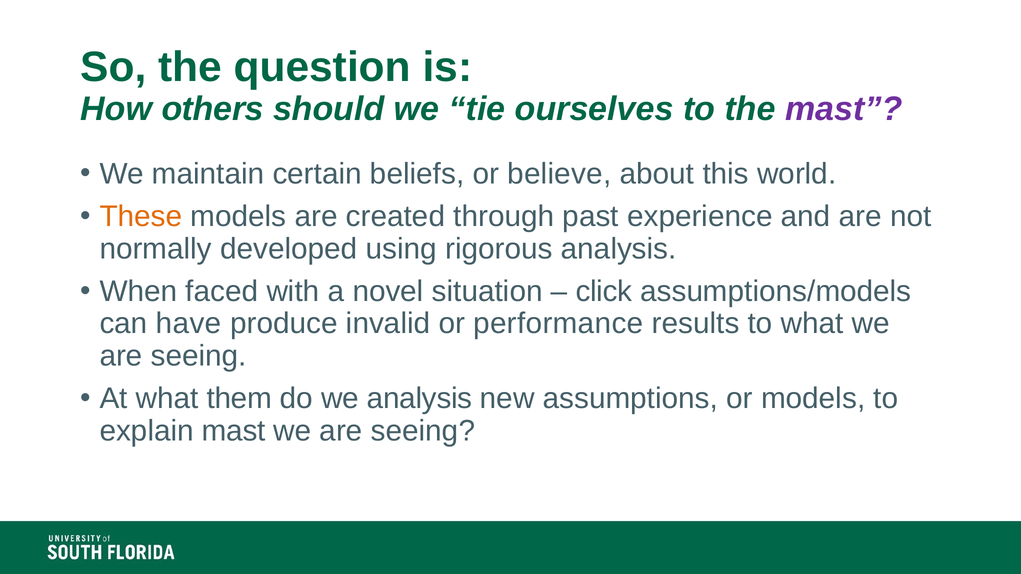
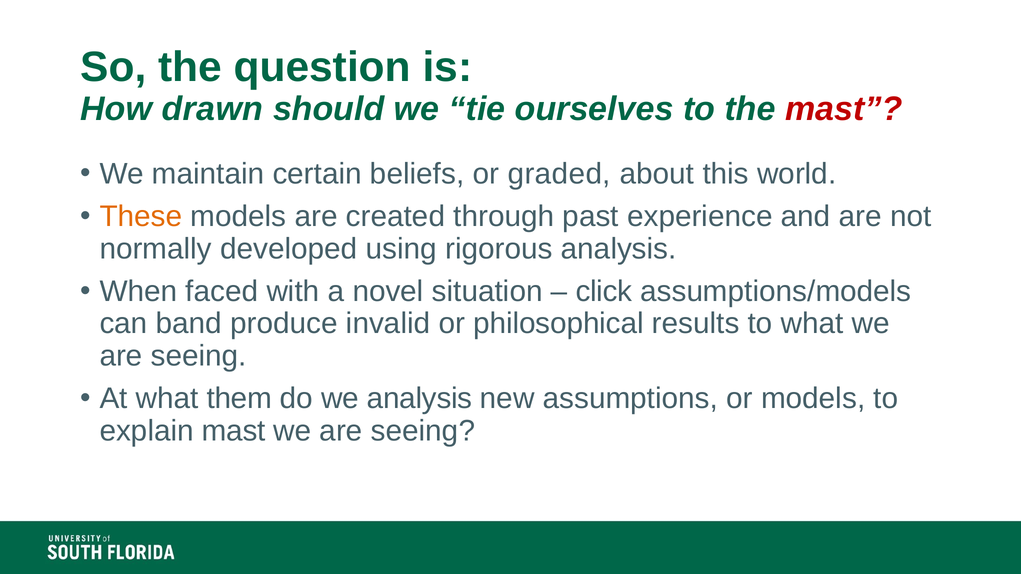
others: others -> drawn (212, 109)
mast colour: purple -> red (844, 109)
believe: believe -> graded (559, 174)
have: have -> band (189, 324)
performance: performance -> philosophical (559, 324)
